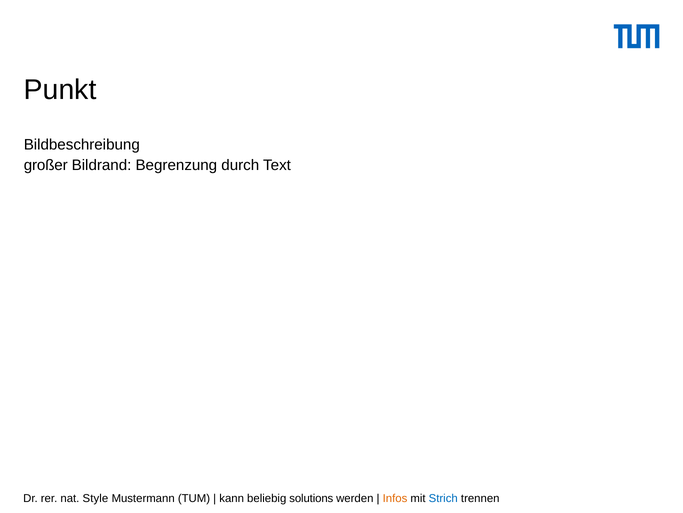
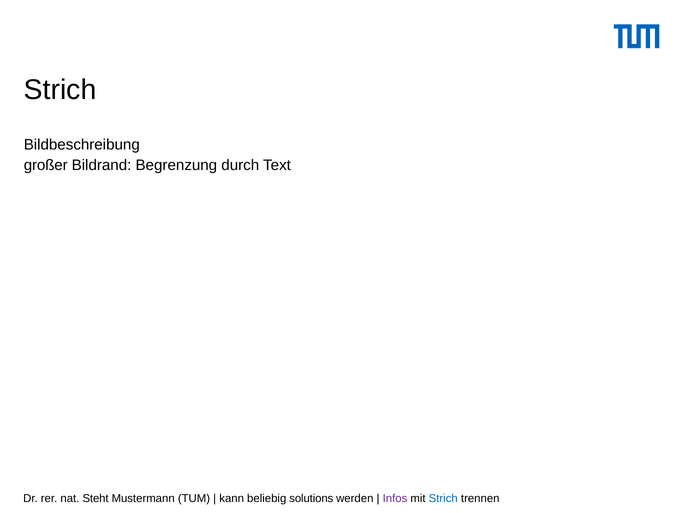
Punkt: Punkt -> Strich (60, 90)
Style: Style -> Steht (96, 498)
Infos colour: orange -> purple (395, 498)
